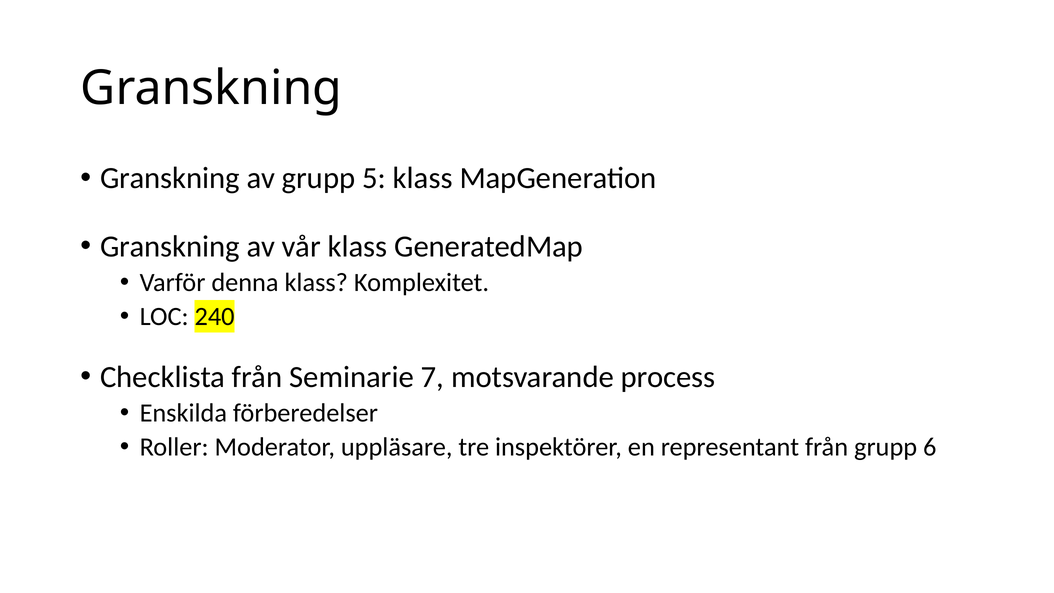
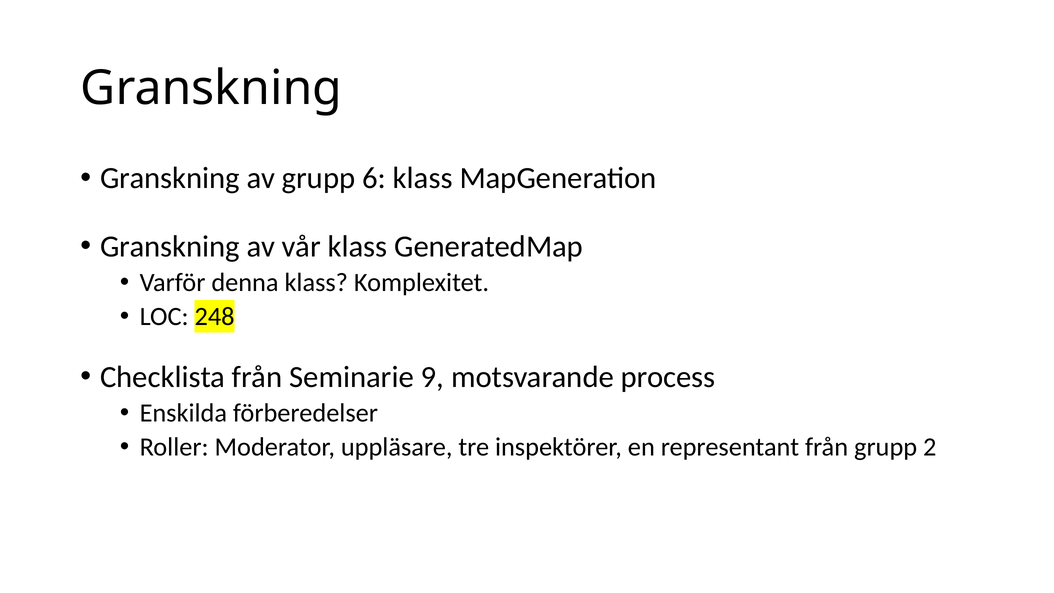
5: 5 -> 6 (374, 178)
240: 240 -> 248 (215, 317)
7: 7 -> 9 (433, 377)
6: 6 -> 2 (930, 447)
